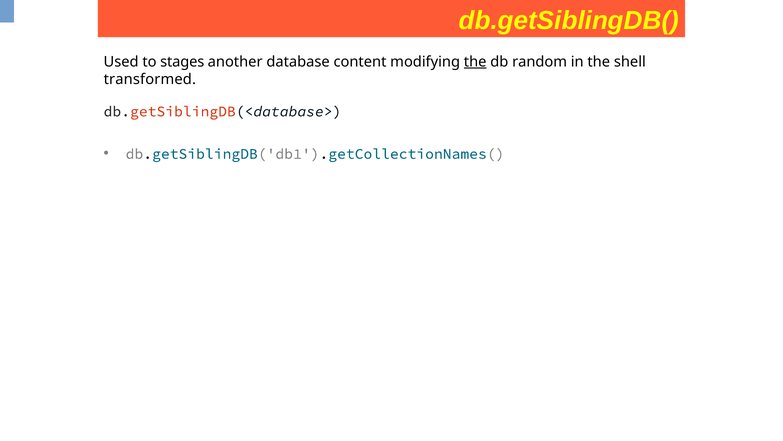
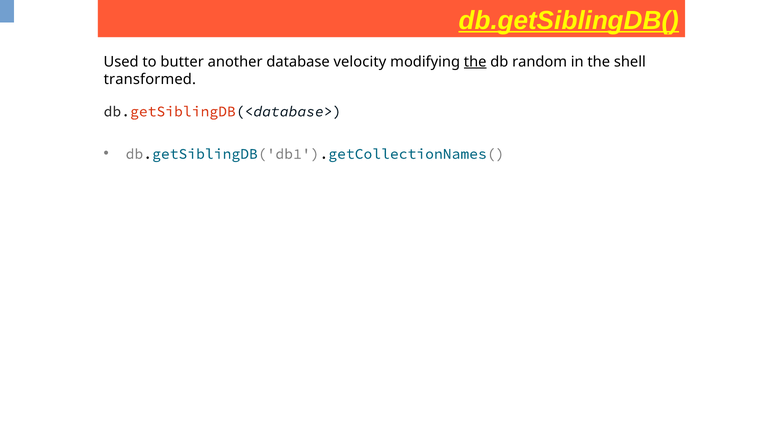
db.getSiblingDB( underline: none -> present (569, 20)
stages: stages -> butter (182, 62)
content: content -> velocity (360, 62)
